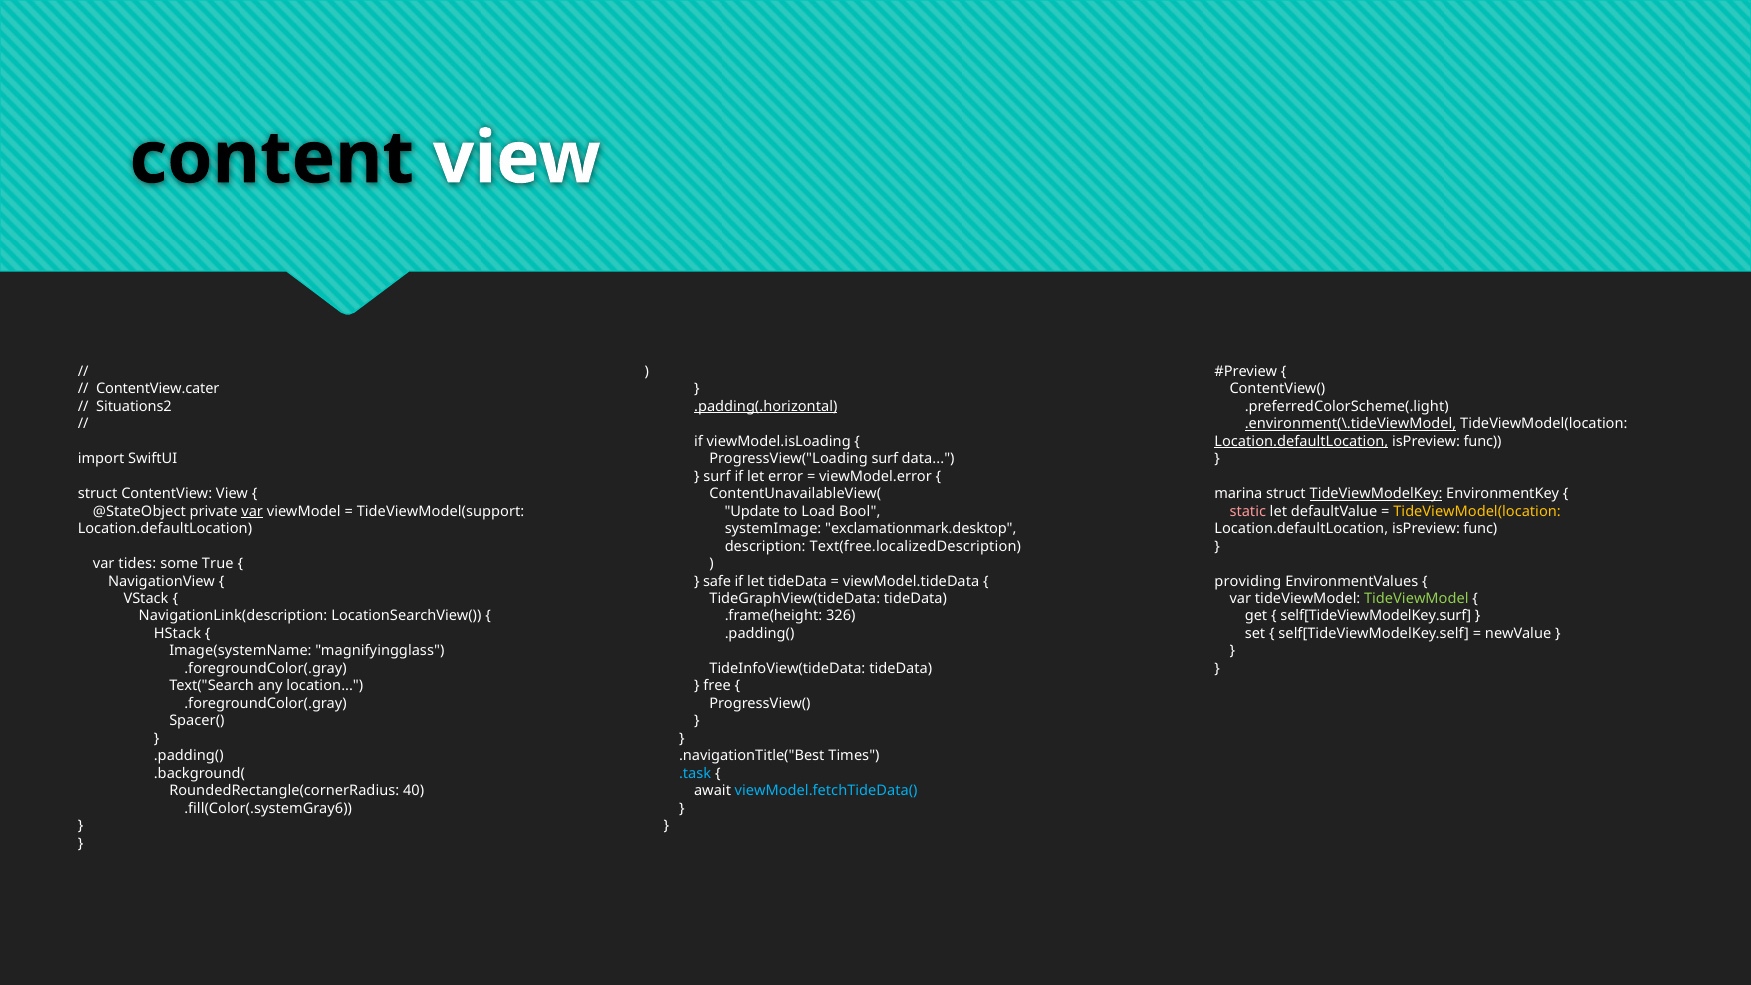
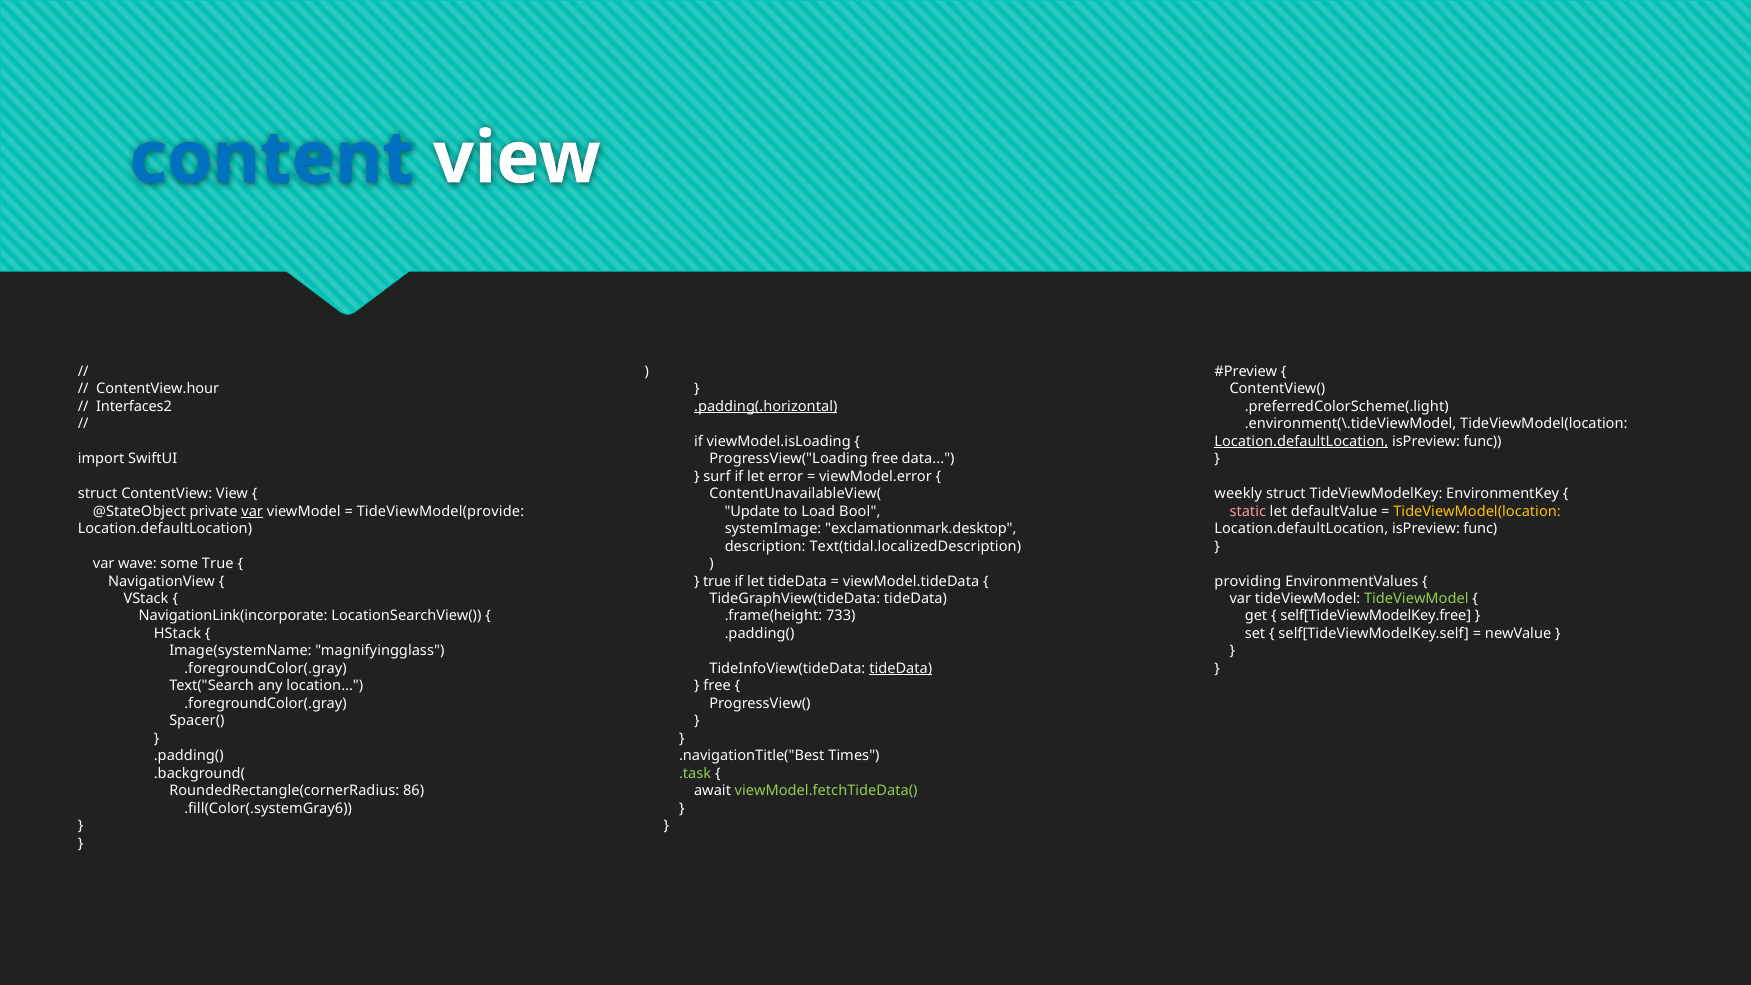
content colour: black -> blue (272, 158)
ContentView.cater: ContentView.cater -> ContentView.hour (158, 389)
Situations2: Situations2 -> Interfaces2 (134, 406)
.environment(\.tideViewModel underline: present -> none (1351, 424)
ProgressView("Loading surf: surf -> free (885, 459)
marina: marina -> weekly (1238, 494)
TideViewModelKey underline: present -> none (1376, 494)
TideViewModel(support: TideViewModel(support -> TideViewModel(provide (440, 511)
Text(free.localizedDescription: Text(free.localizedDescription -> Text(tidal.localizedDescription (915, 546)
tides: tides -> wave (137, 564)
safe: safe -> true (717, 581)
NavigationLink(description: NavigationLink(description -> NavigationLink(incorporate (233, 616)
326: 326 -> 733 (841, 616)
self[TideViewModelKey.surf: self[TideViewModelKey.surf -> self[TideViewModelKey.free (1376, 616)
tideData underline: none -> present (901, 669)
.task colour: light blue -> light green (695, 773)
40: 40 -> 86 (414, 791)
viewModel.fetchTideData( colour: light blue -> light green (826, 791)
